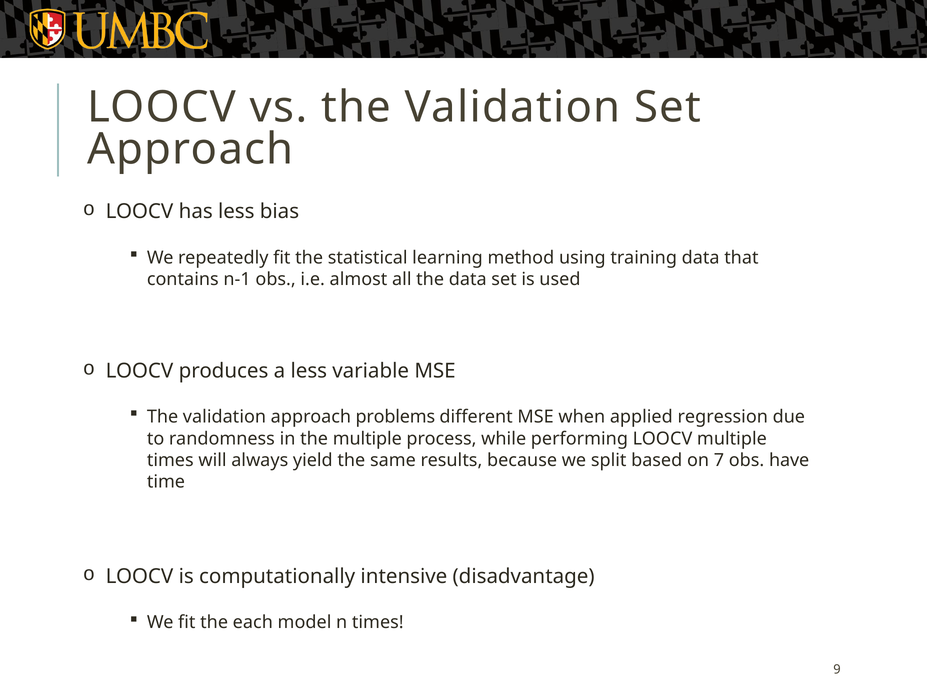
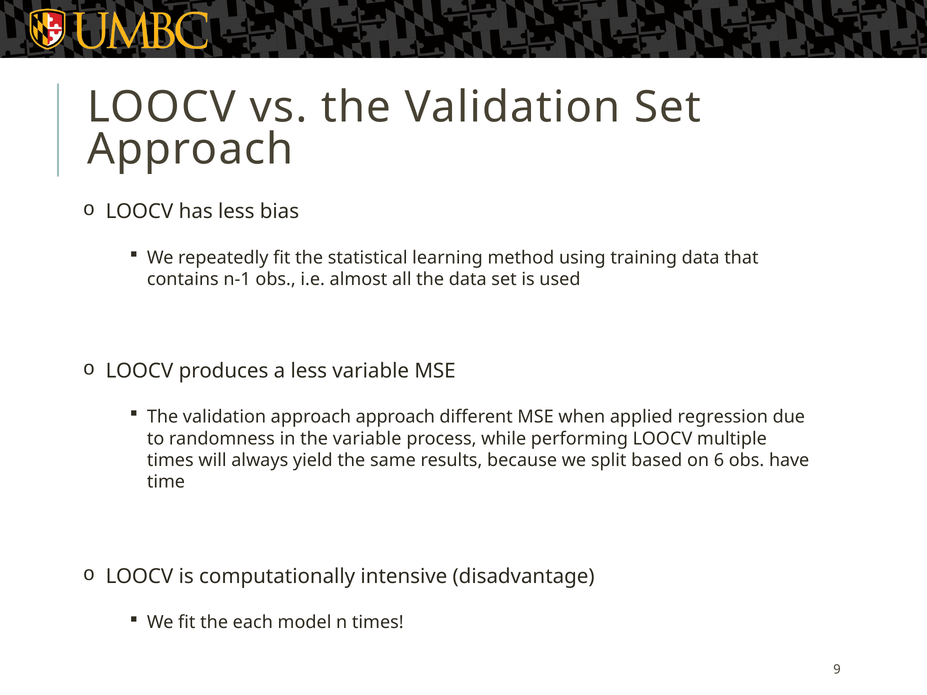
approach problems: problems -> approach (395, 417)
the multiple: multiple -> variable (367, 439)
7: 7 -> 6 (719, 460)
